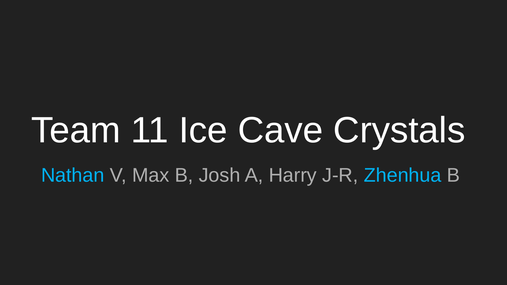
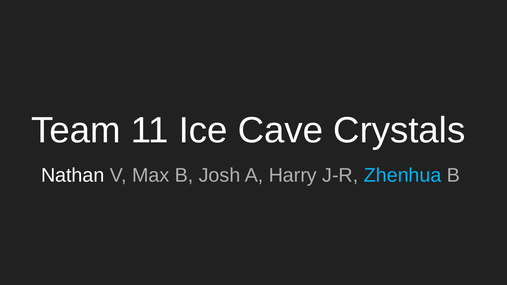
Nathan colour: light blue -> white (73, 175)
